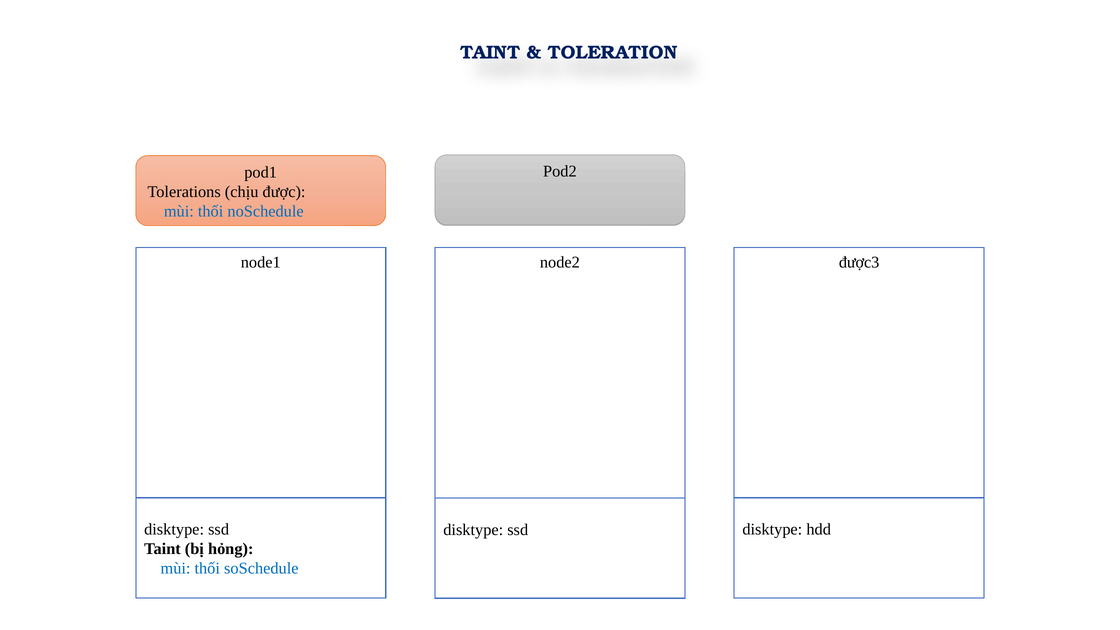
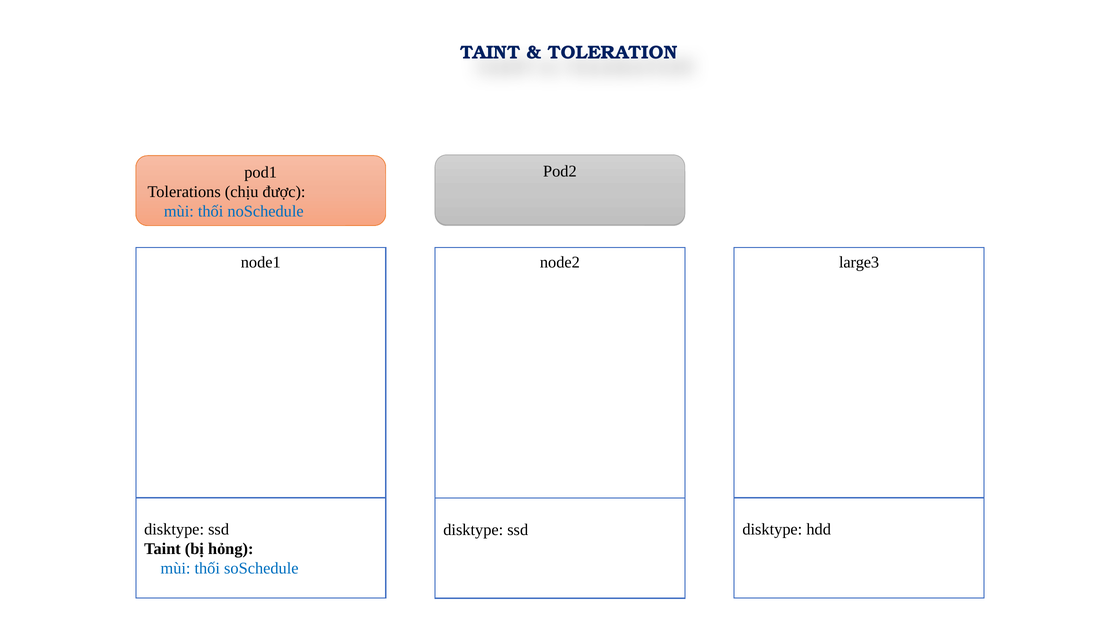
được3: được3 -> large3 (859, 262)
